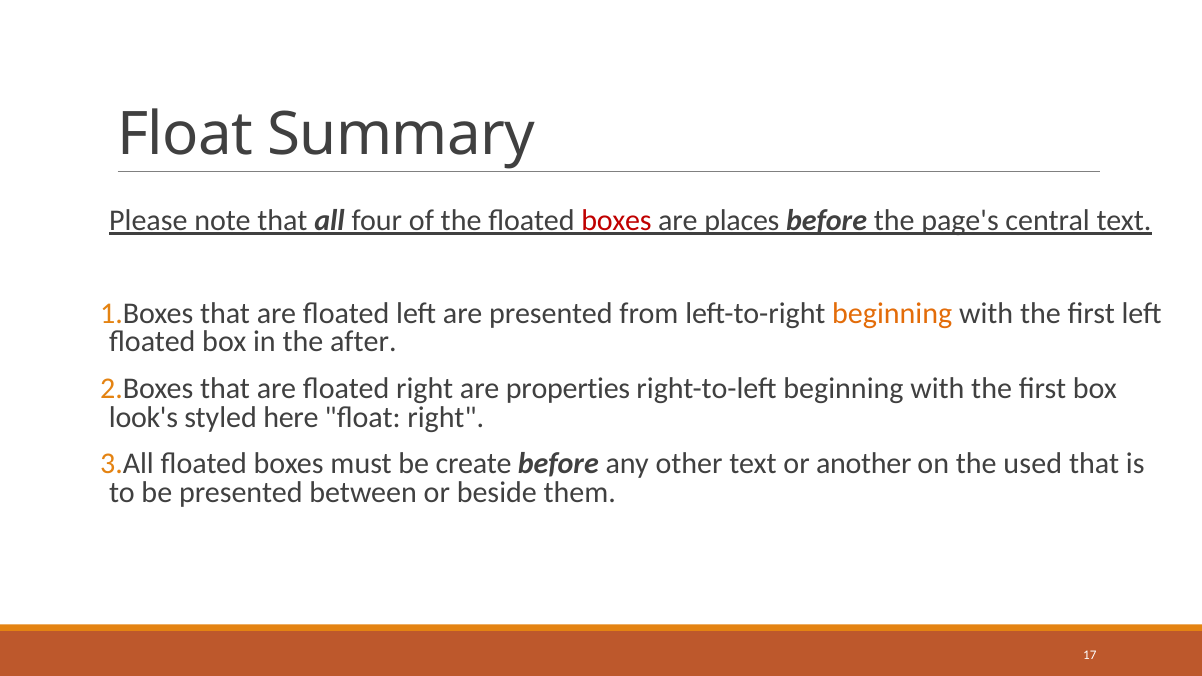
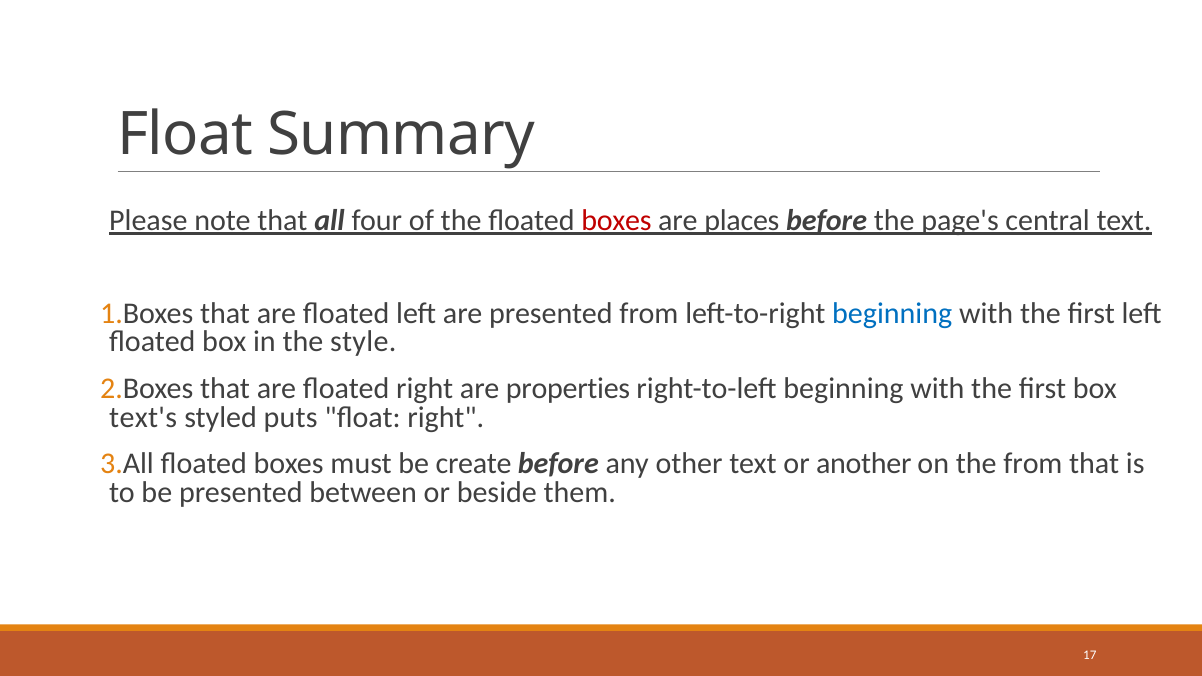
beginning colour: orange -> blue (892, 313)
after: after -> style (363, 342)
look's: look's -> text's (143, 417)
here: here -> puts (291, 417)
the used: used -> from (1033, 464)
